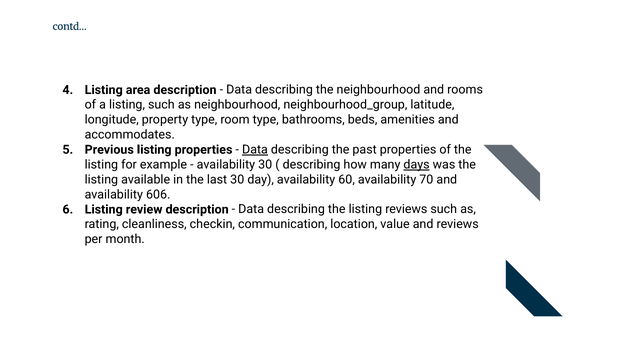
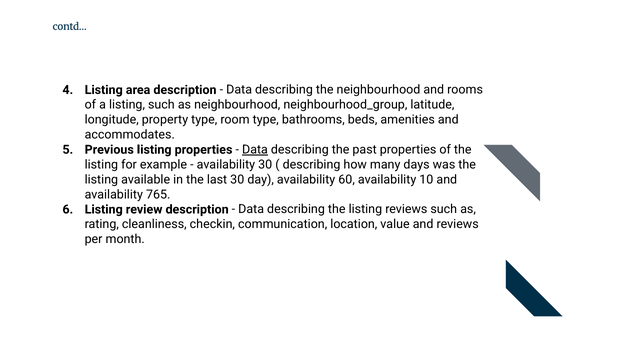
days underline: present -> none (417, 165)
70: 70 -> 10 (426, 180)
606: 606 -> 765 (158, 194)
